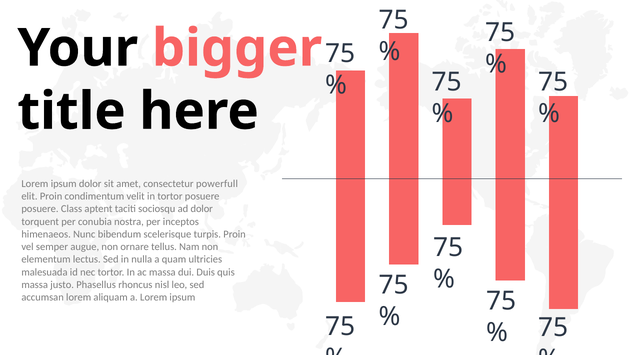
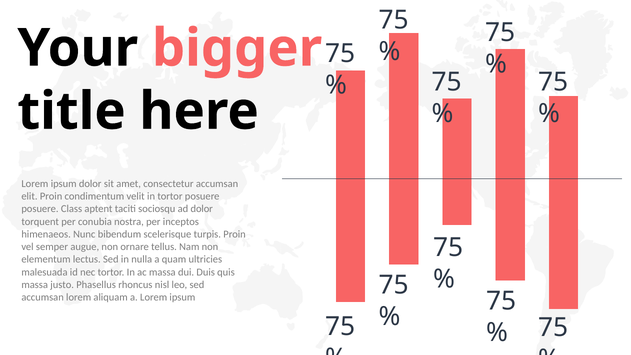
consectetur powerfull: powerfull -> accumsan (217, 184)
